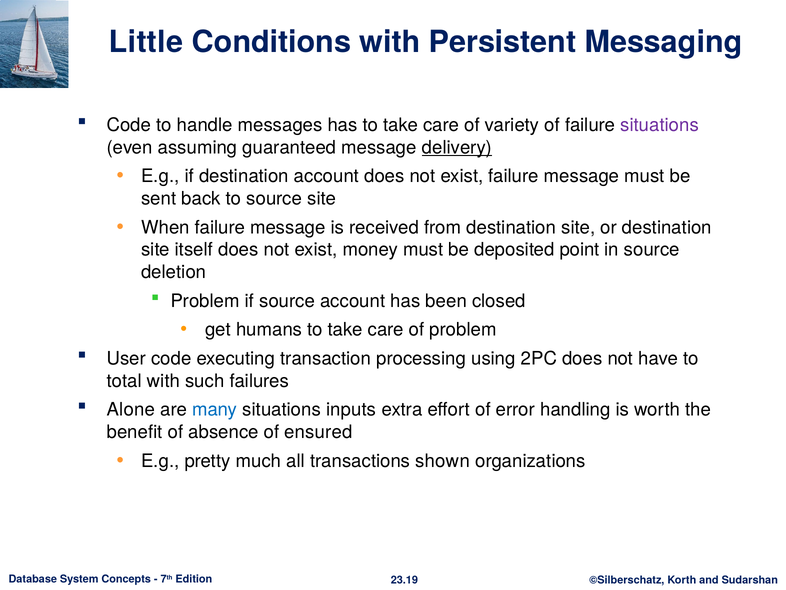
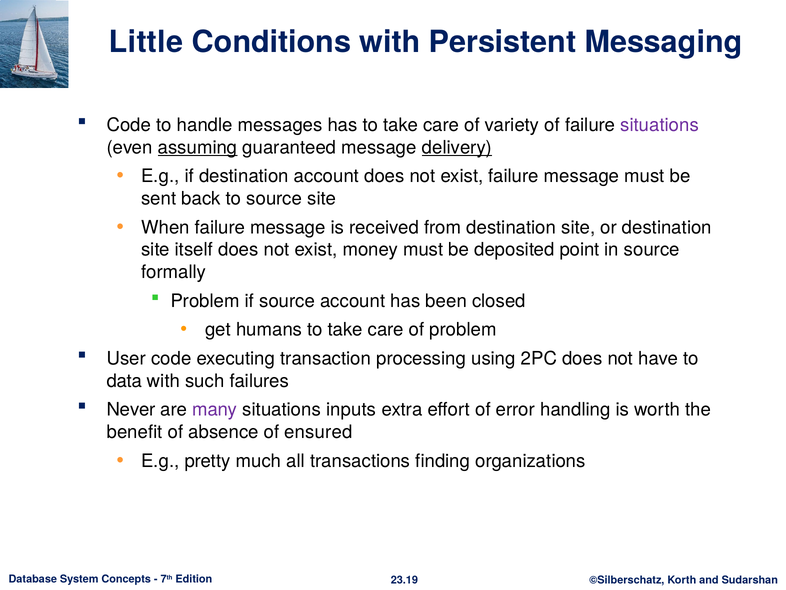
assuming underline: none -> present (198, 147)
deletion: deletion -> formally (174, 272)
total: total -> data (124, 381)
Alone: Alone -> Never (131, 409)
many colour: blue -> purple (215, 409)
shown: shown -> finding (443, 461)
